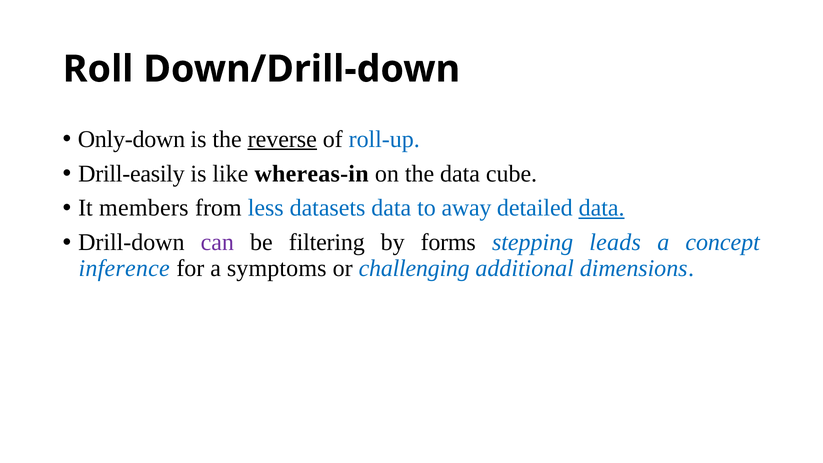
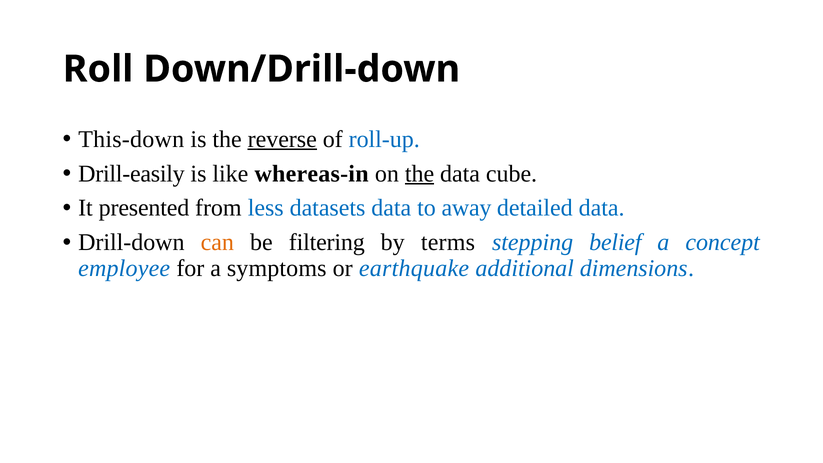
Only-down: Only-down -> This-down (131, 139)
the underline: none -> present (420, 174)
members: members -> presented (144, 208)
data underline: present -> none (602, 208)
can colour: purple -> orange (217, 242)
forms: forms -> terms (448, 242)
leads: leads -> belief (615, 242)
inference: inference -> employee (124, 268)
challenging: challenging -> earthquake (414, 268)
